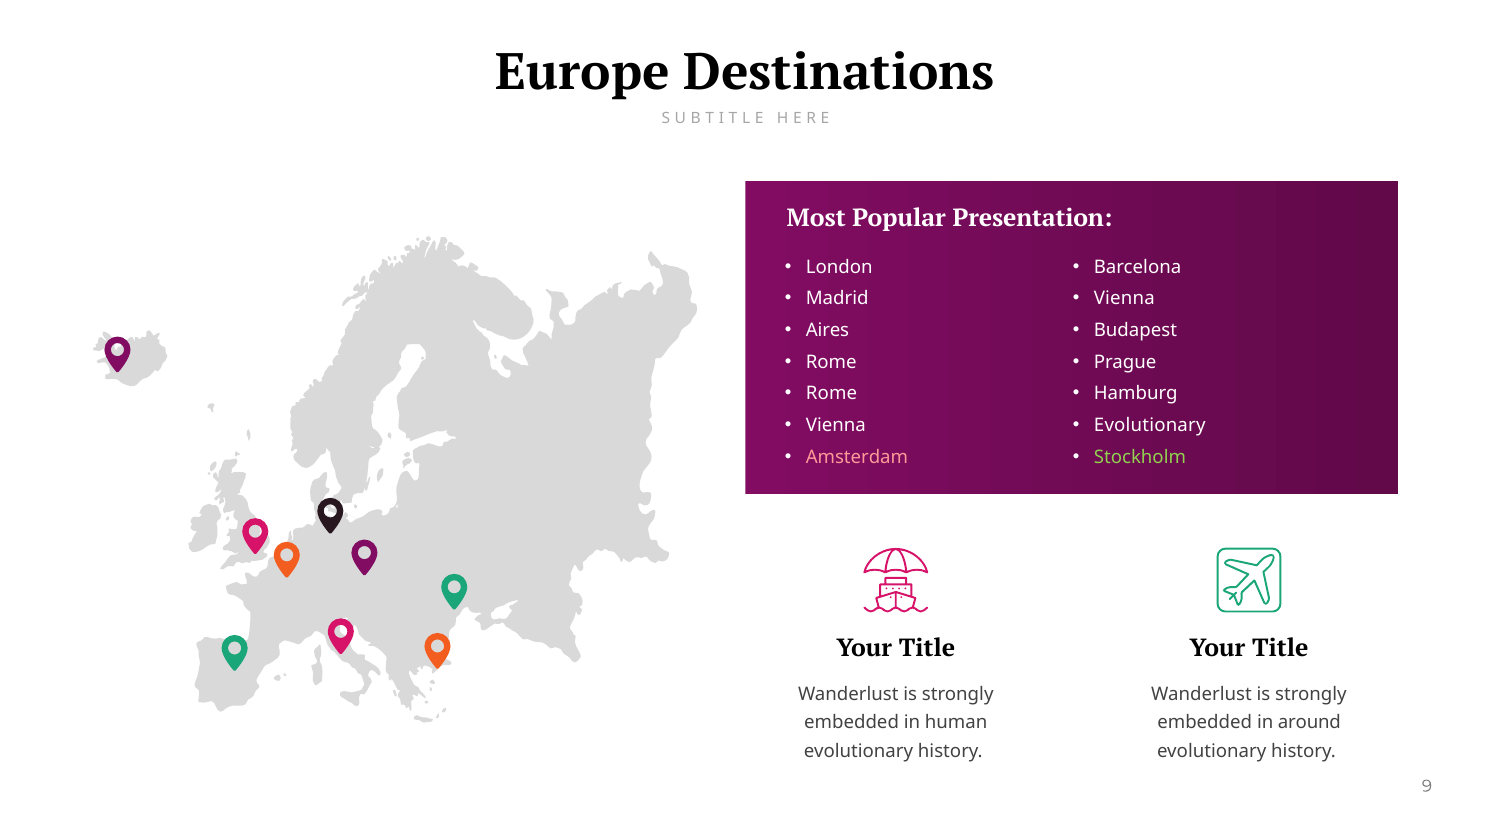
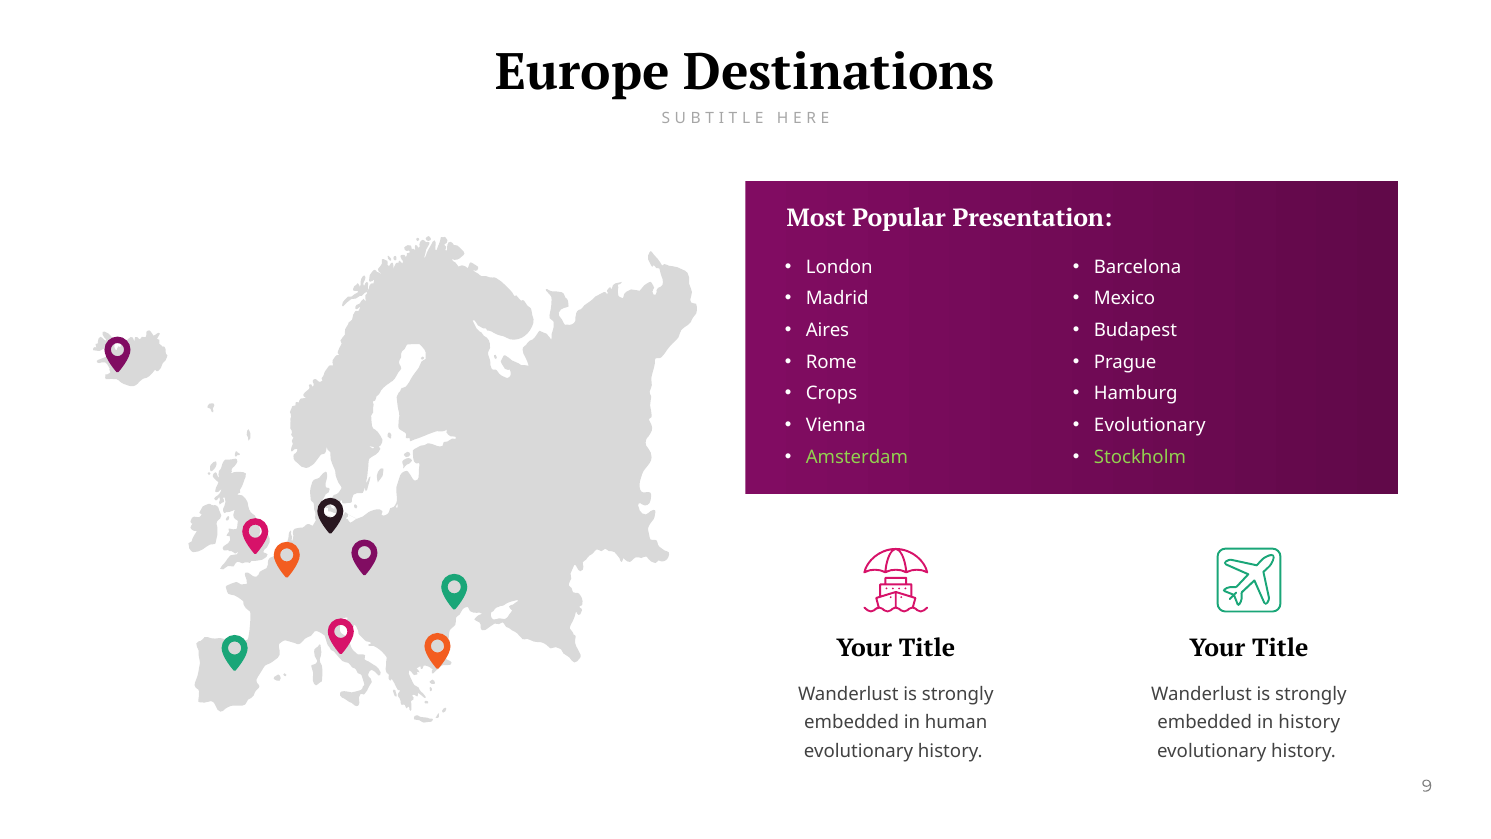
Vienna: Vienna -> Mexico (1124, 299)
Rome: Rome -> Crops (832, 394)
Amsterdam colour: pink -> light green (857, 457)
in around: around -> history (1309, 723)
